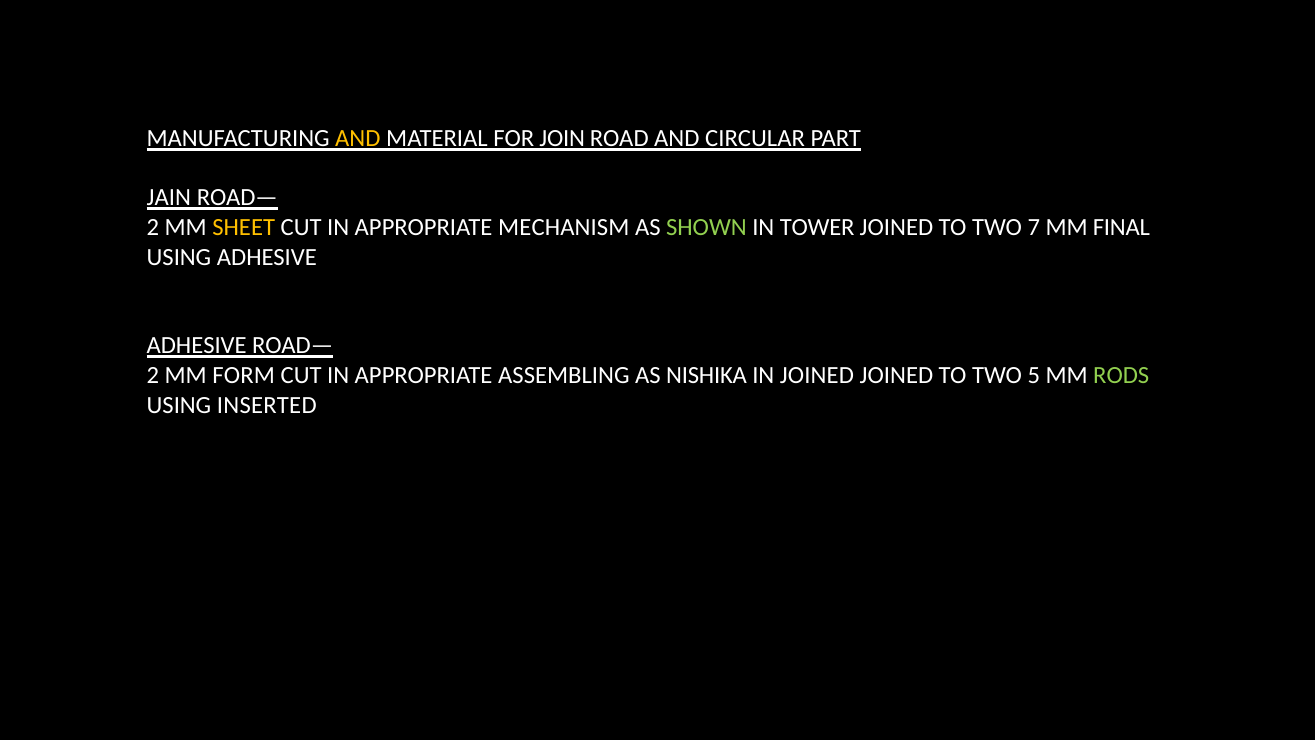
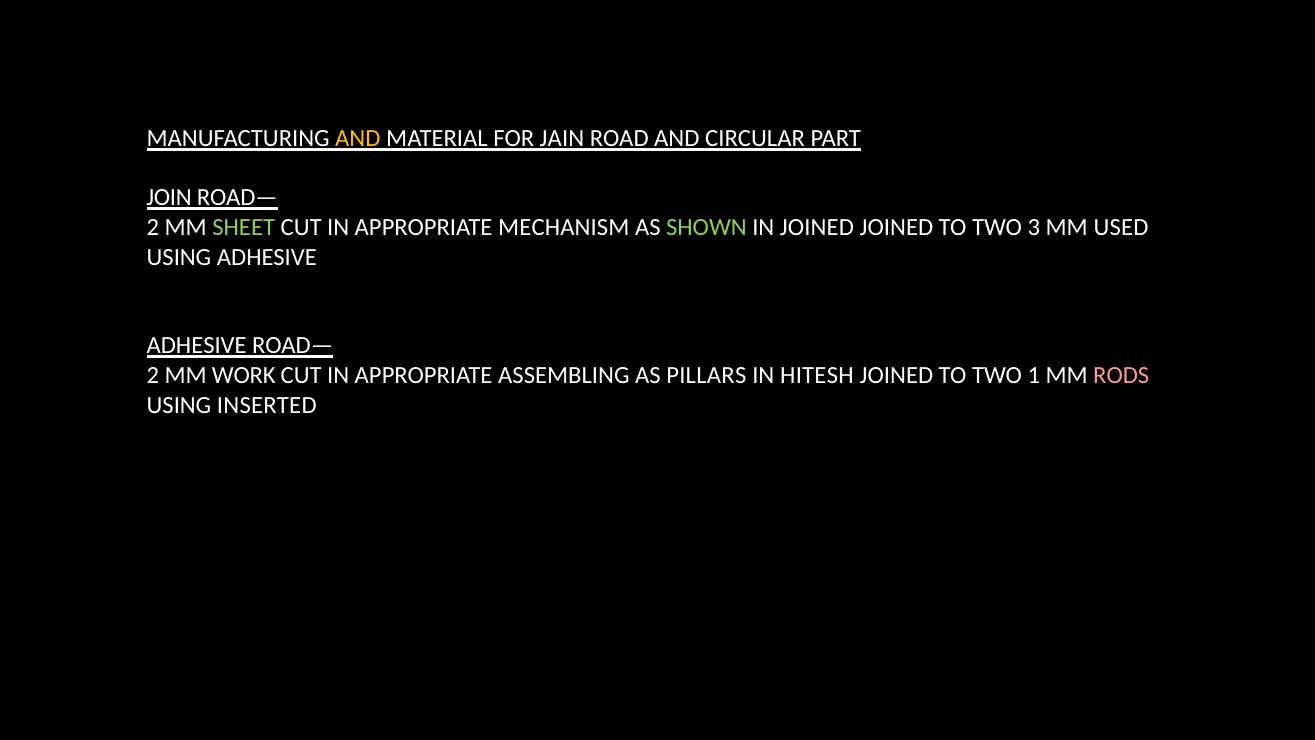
JOIN: JOIN -> JAIN (562, 139)
JAIN: JAIN -> JOIN (169, 198)
SHEET colour: yellow -> light green (244, 227)
IN TOWER: TOWER -> JOINED (817, 227)
7: 7 -> 3 (1034, 227)
FINAL: FINAL -> USED (1121, 227)
FORM: FORM -> WORK (244, 375)
NISHIKA: NISHIKA -> PILLARS (706, 375)
IN JOINED: JOINED -> HITESH (817, 375)
5: 5 -> 1 (1034, 375)
RODS colour: light green -> pink (1121, 375)
